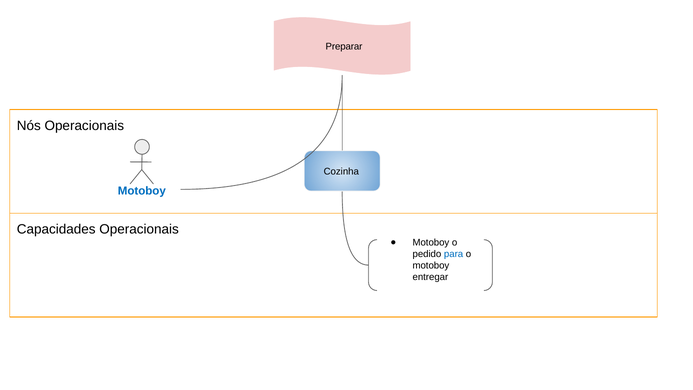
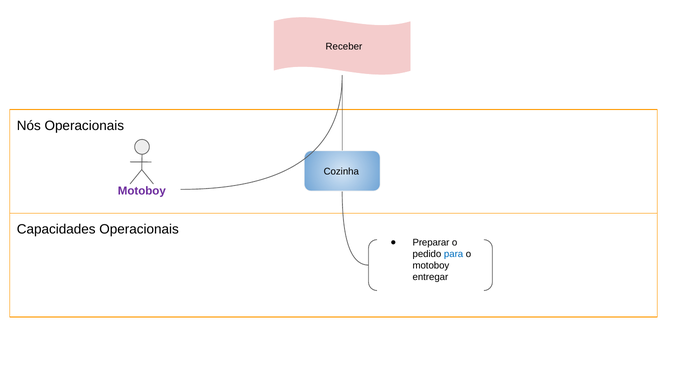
Preparar: Preparar -> Receber (344, 47)
Motoboy colour: blue -> purple (142, 191)
Motoboy: Motoboy -> Preparar (431, 242)
